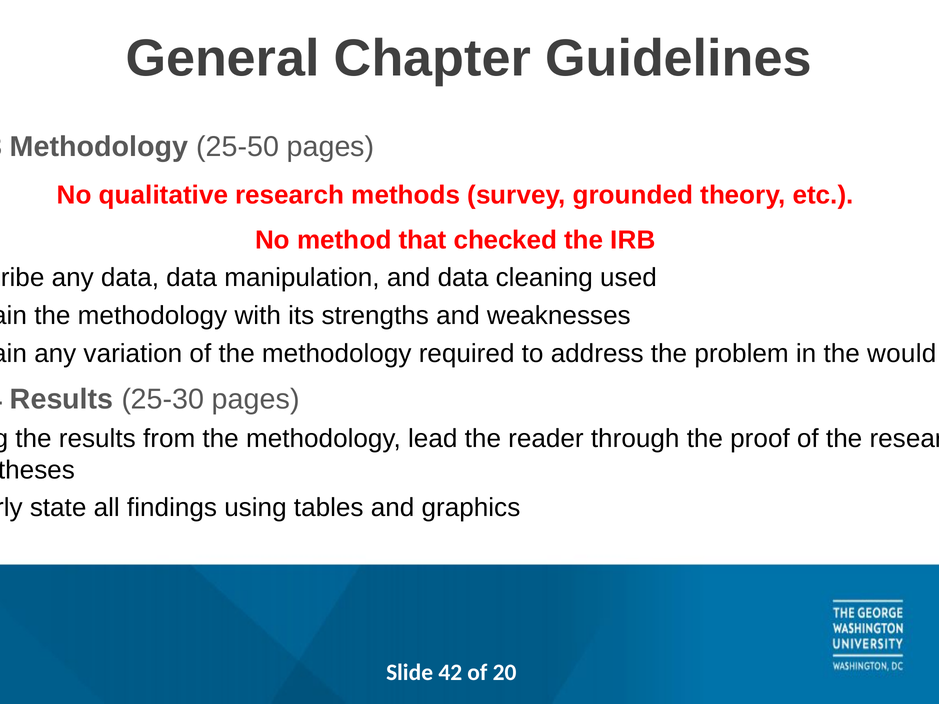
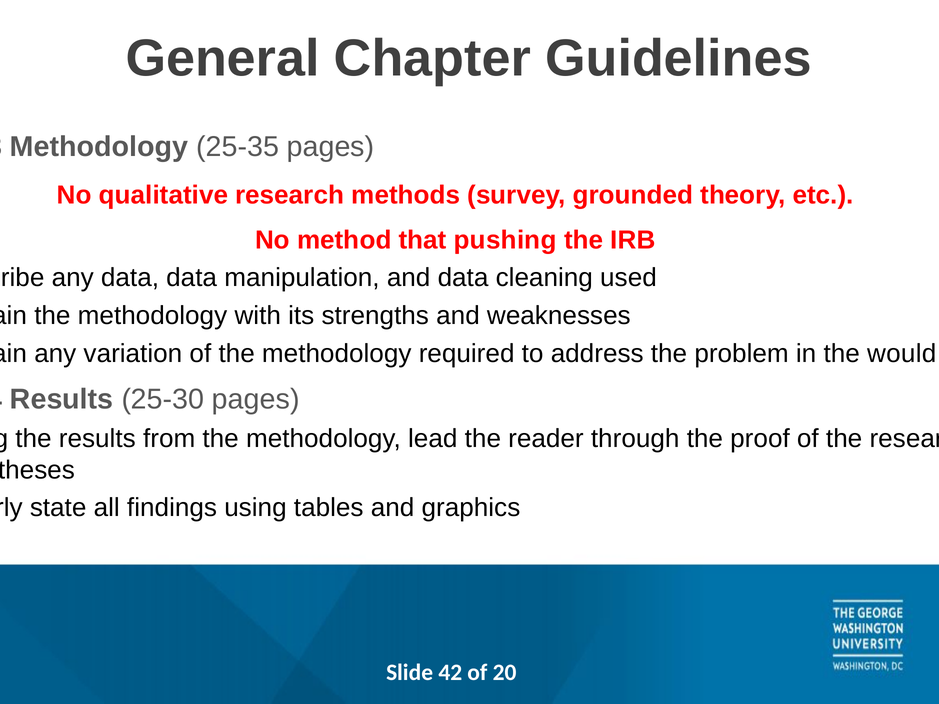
25-50: 25-50 -> 25-35 (238, 147)
checked: checked -> pushing (505, 240)
